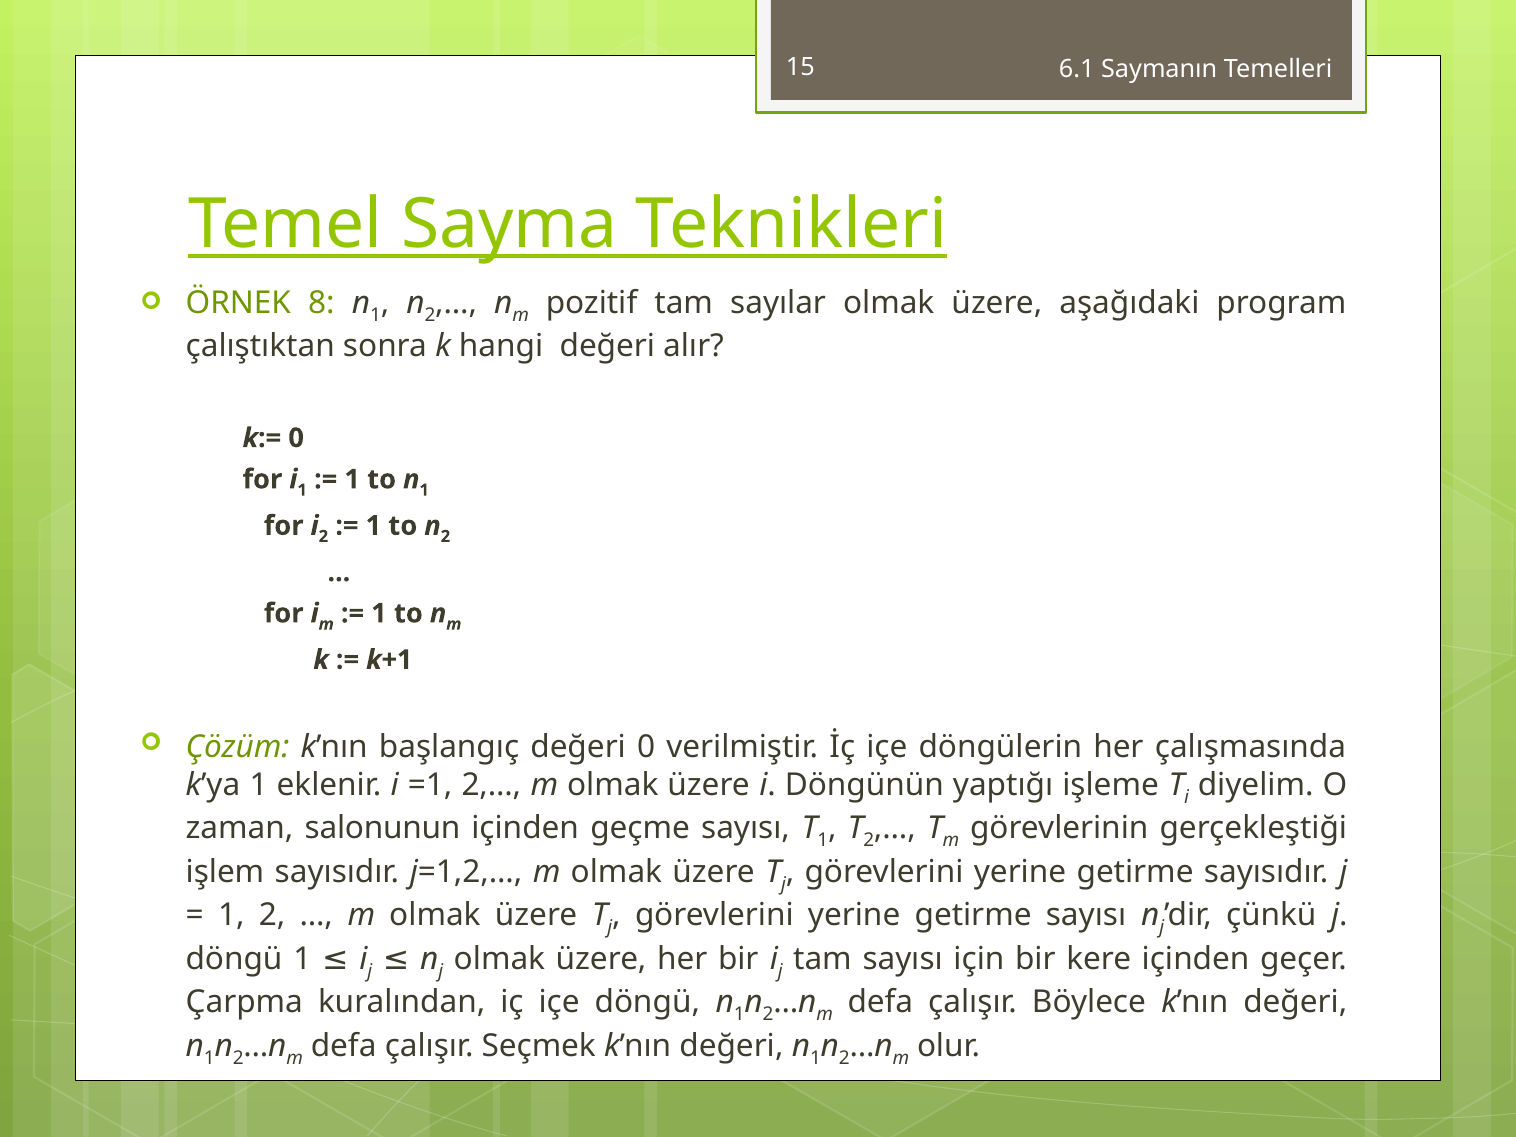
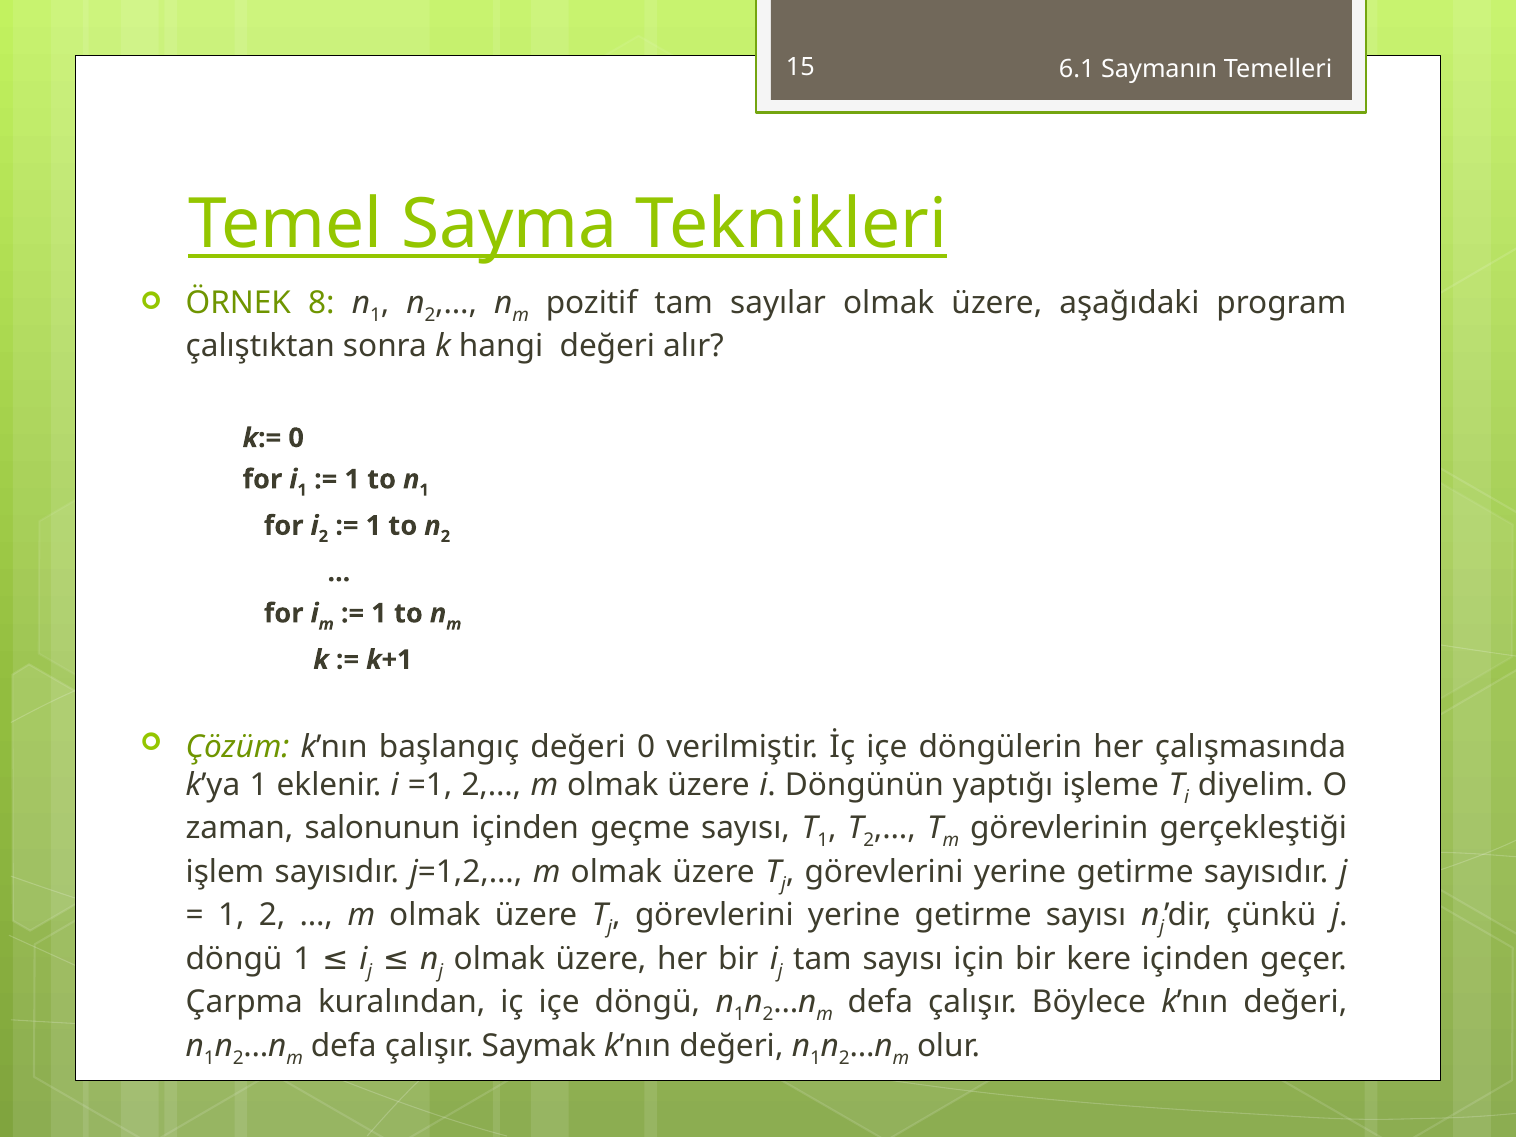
Seçmek: Seçmek -> Saymak (539, 1046)
